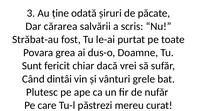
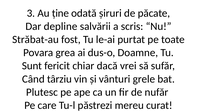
cărarea: cărarea -> depline (61, 26)
dintâi: dintâi -> târziu (59, 79)
